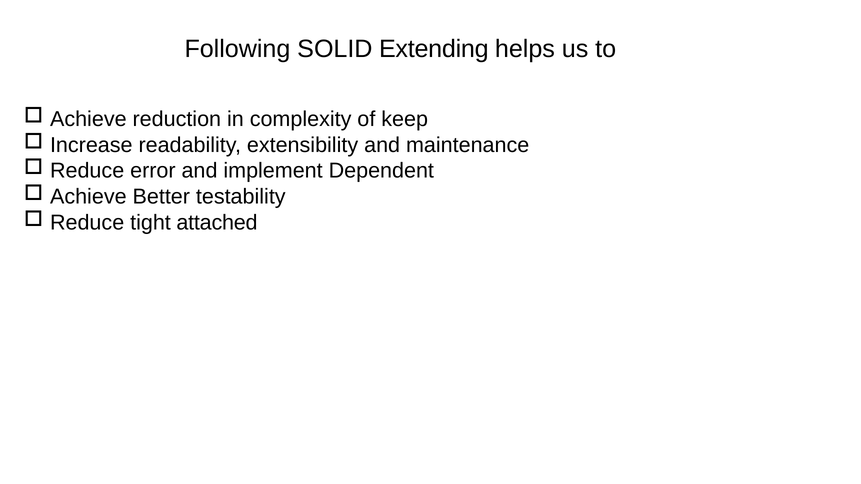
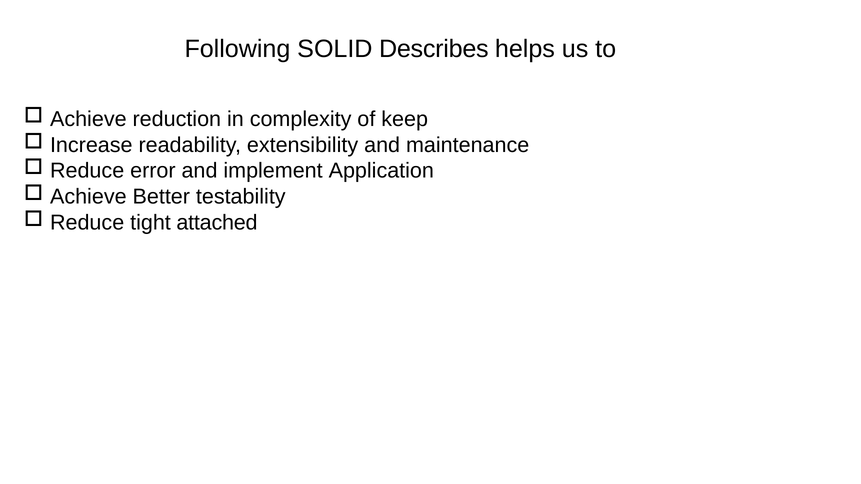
Extending: Extending -> Describes (434, 49)
Dependent: Dependent -> Application (381, 171)
